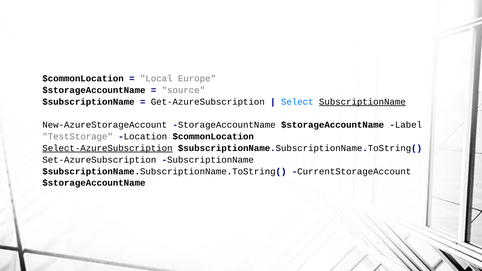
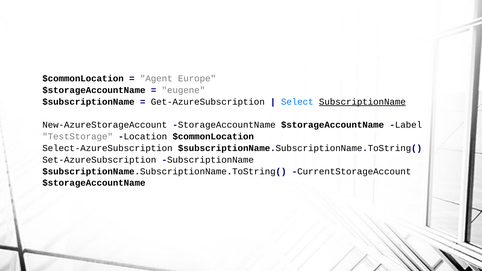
Local: Local -> Agent (156, 79)
source: source -> eugene (183, 90)
Select-AzureSubscription underline: present -> none (107, 148)
